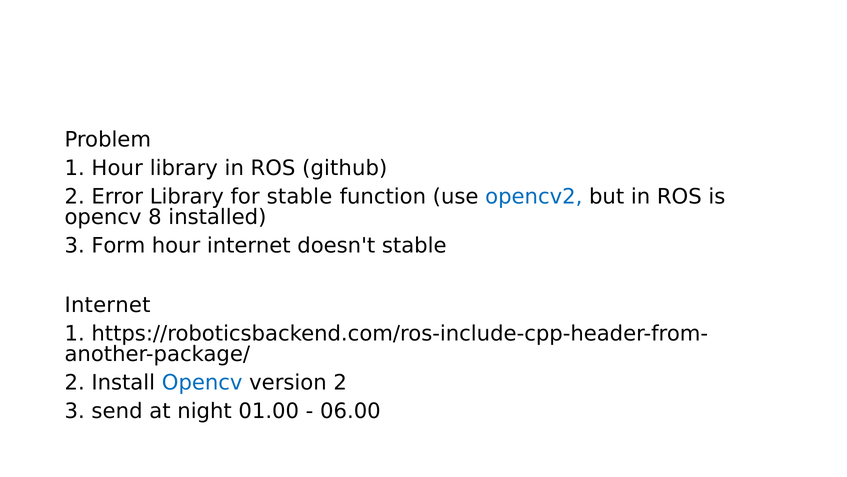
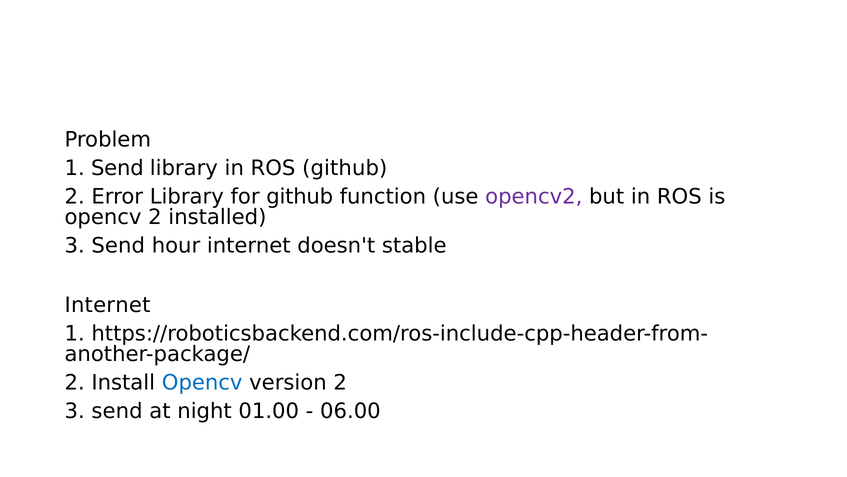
1 Hour: Hour -> Send (117, 168)
for stable: stable -> github (300, 196)
opencv2 colour: blue -> purple (534, 196)
opencv 8: 8 -> 2 (155, 217)
Form: Form -> Send (118, 246)
